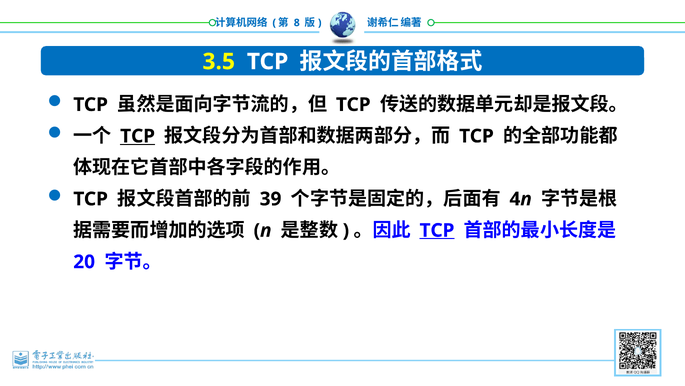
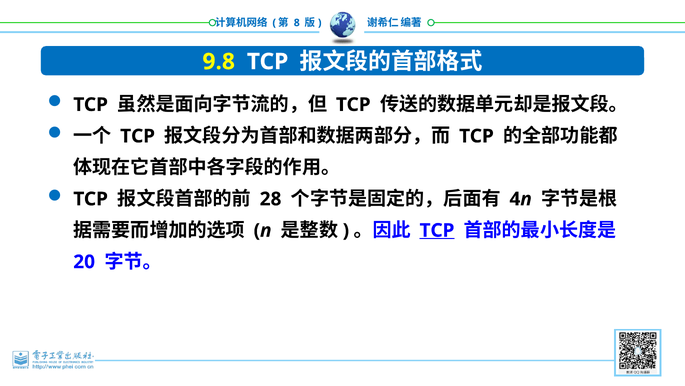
3.5: 3.5 -> 9.8 (219, 62)
TCP underline: present -> none (138, 136)
39: 39 -> 28 (271, 199)
